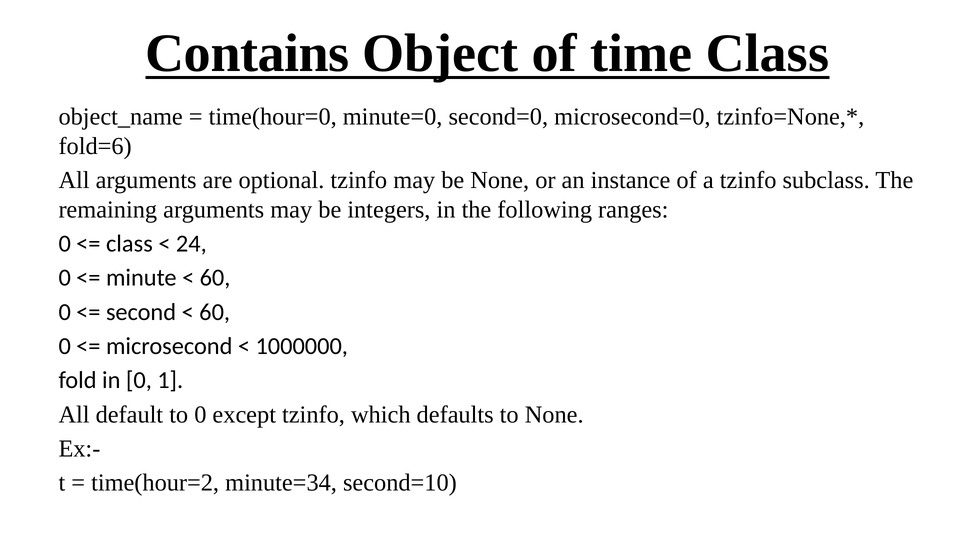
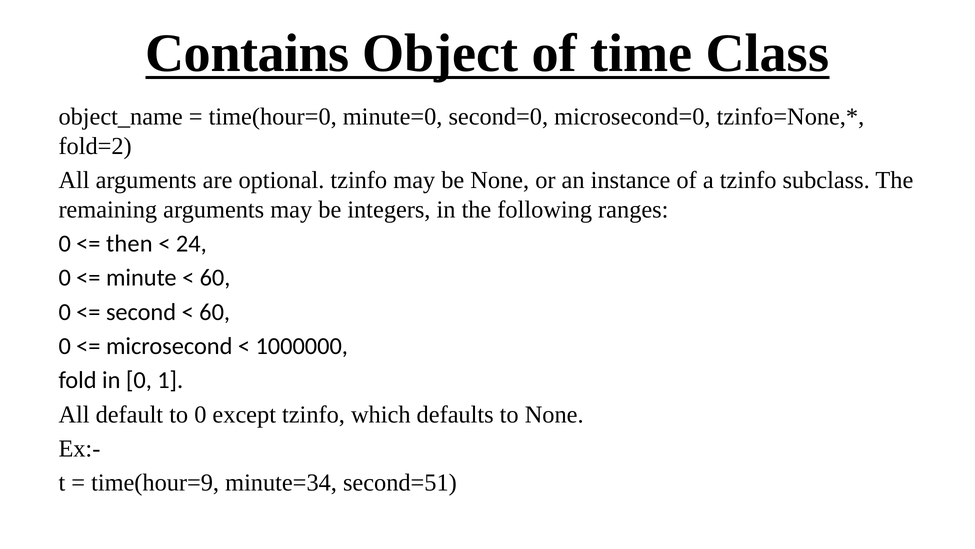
fold=6: fold=6 -> fold=2 (95, 146)
class: class -> then (129, 243)
time(hour=2: time(hour=2 -> time(hour=9 (155, 482)
second=10: second=10 -> second=51 (400, 482)
